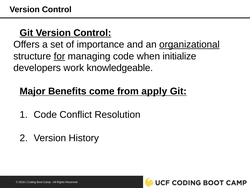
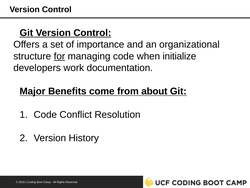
organizational underline: present -> none (189, 44)
knowledgeable: knowledgeable -> documentation (120, 68)
apply: apply -> about (154, 91)
